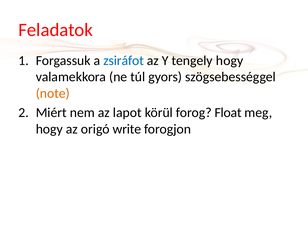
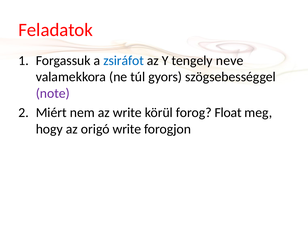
tengely hogy: hogy -> neve (230, 60)
note colour: orange -> purple (53, 93)
az lapot: lapot -> write (127, 113)
